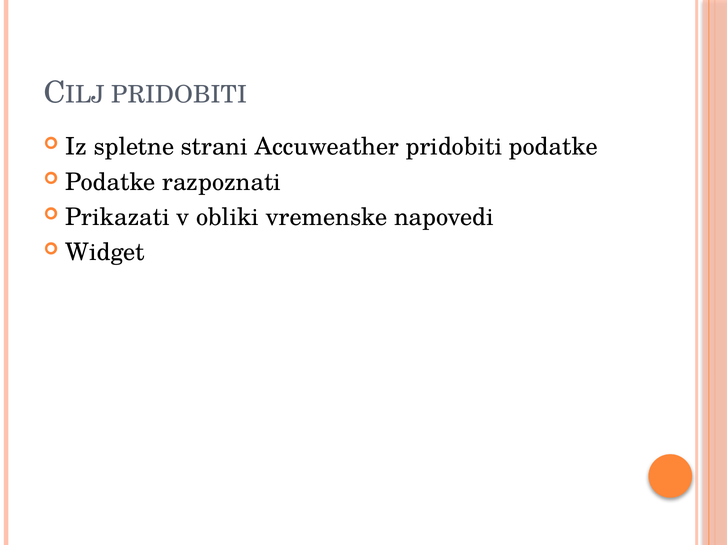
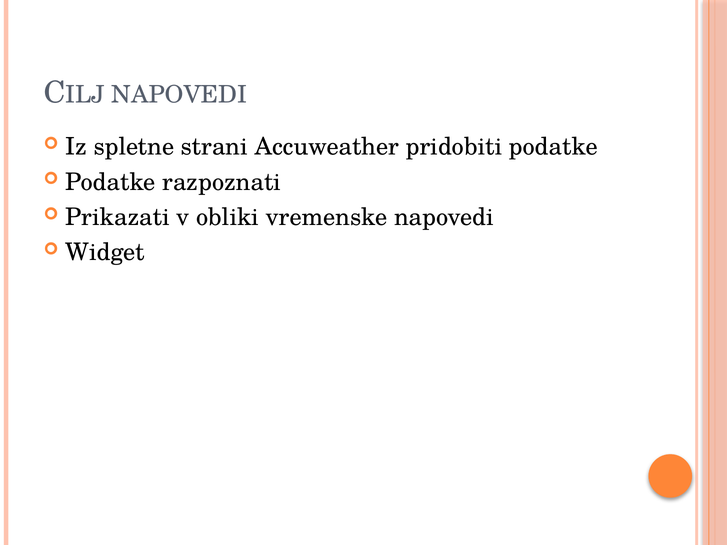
PRIDOBITI: PRIDOBITI -> NAPOVEDI (179, 95)
